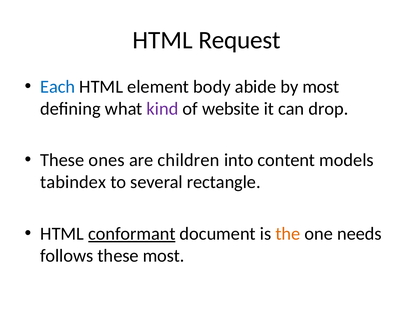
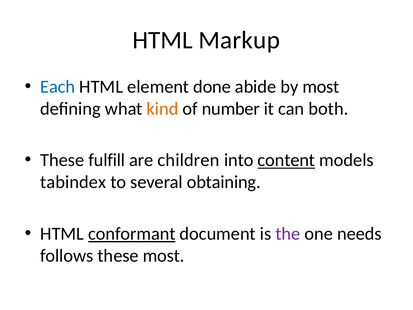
Request: Request -> Markup (239, 40)
body: body -> done (212, 87)
kind colour: purple -> orange (163, 109)
website: website -> number (231, 109)
drop: drop -> both (328, 109)
ones: ones -> fulfill (107, 160)
content underline: none -> present (286, 160)
rectangle: rectangle -> obtaining (224, 182)
the colour: orange -> purple (288, 234)
